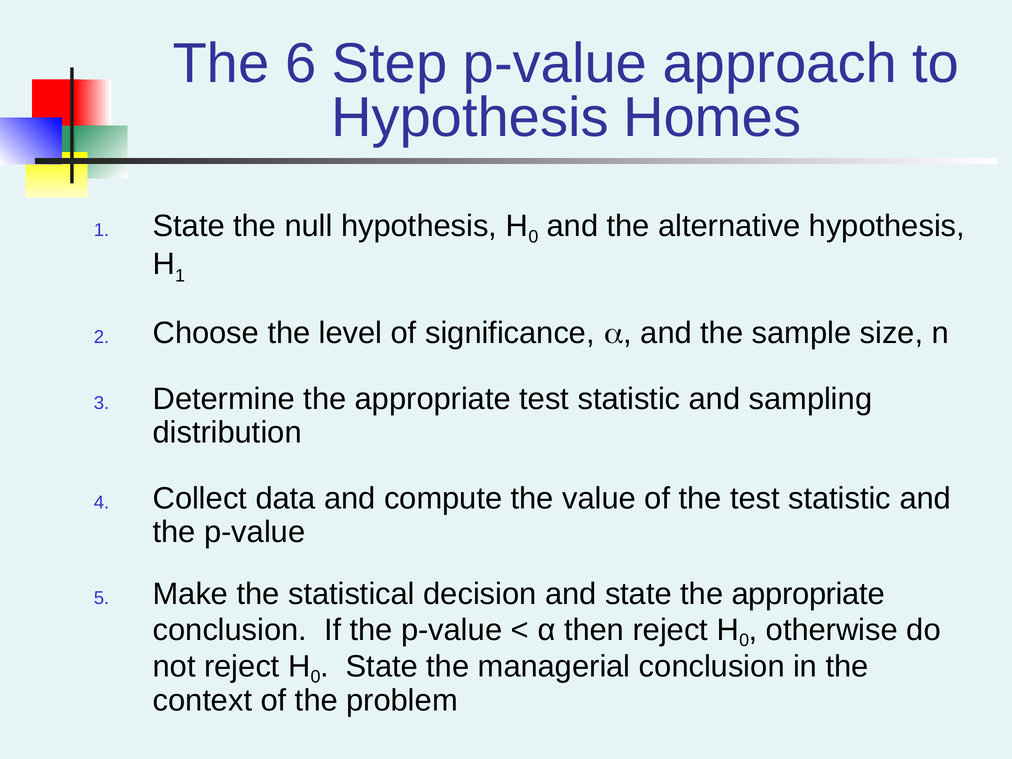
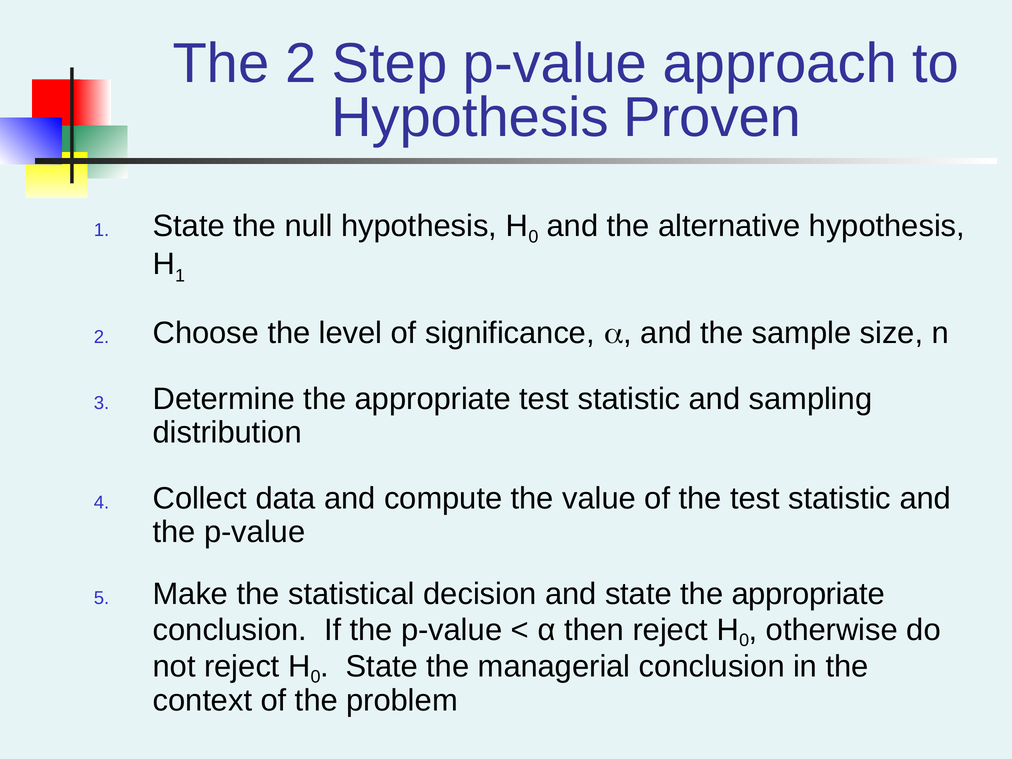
The 6: 6 -> 2 (301, 64)
Homes: Homes -> Proven (712, 118)
